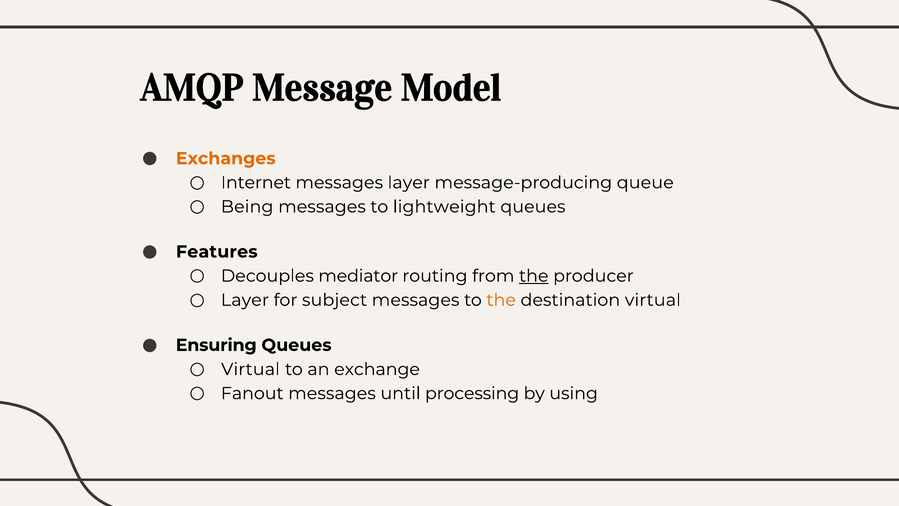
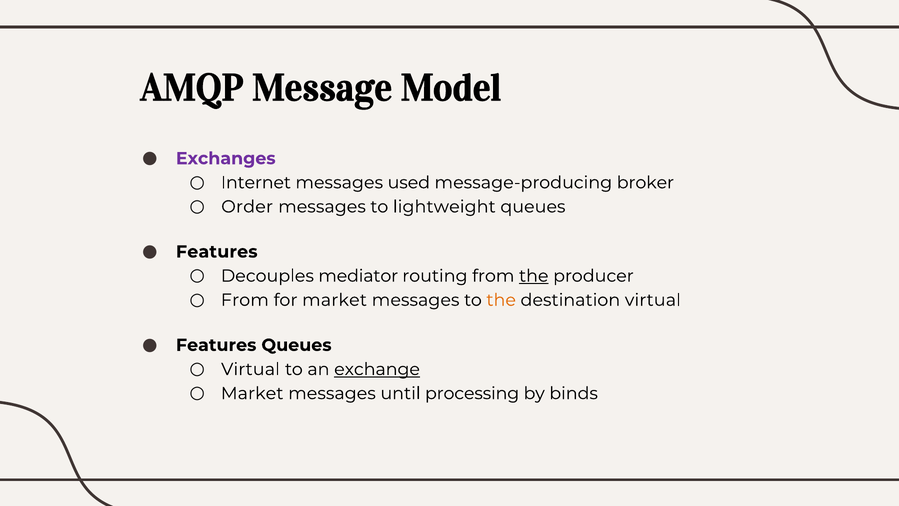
Exchanges colour: orange -> purple (226, 158)
messages layer: layer -> used (409, 182)
queue: queue -> broker (645, 182)
Being: Being -> Order (247, 207)
Layer: Layer -> From (245, 300)
for subject: subject -> market (334, 300)
Ensuring: Ensuring -> Features (216, 345)
exchange underline: none -> present (377, 369)
Fanout: Fanout -> Market (252, 393)
using: using -> binds (574, 393)
